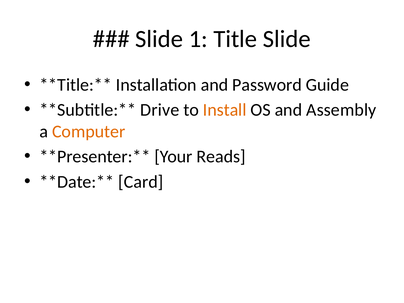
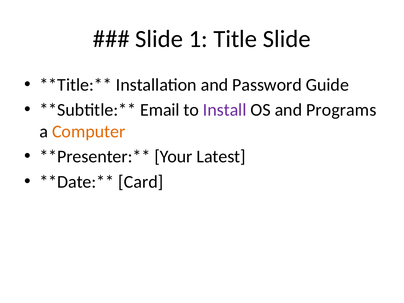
Drive: Drive -> Email (160, 110)
Install colour: orange -> purple (225, 110)
Assembly: Assembly -> Programs (341, 110)
Reads: Reads -> Latest (221, 157)
